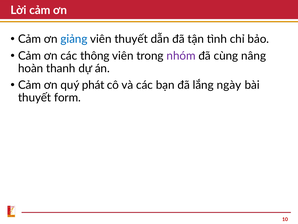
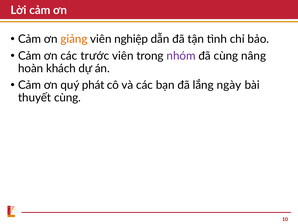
giảng colour: blue -> orange (74, 39)
viên thuyết: thuyết -> nghiệp (131, 39)
thông: thông -> trước (95, 56)
thanh: thanh -> khách (61, 68)
thuyết form: form -> cùng (67, 97)
